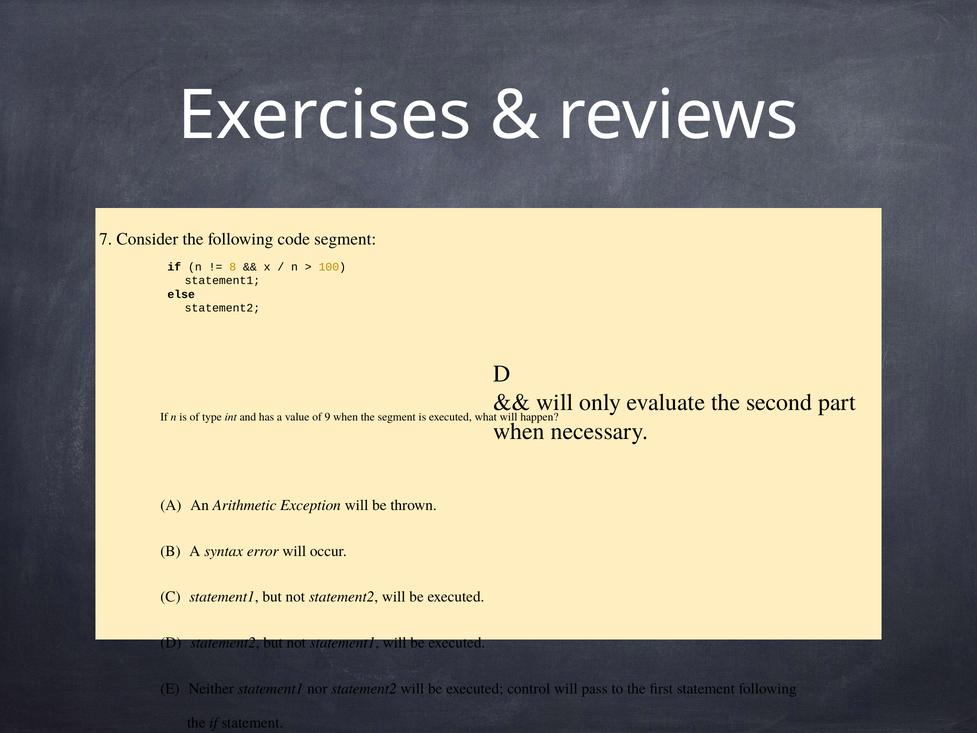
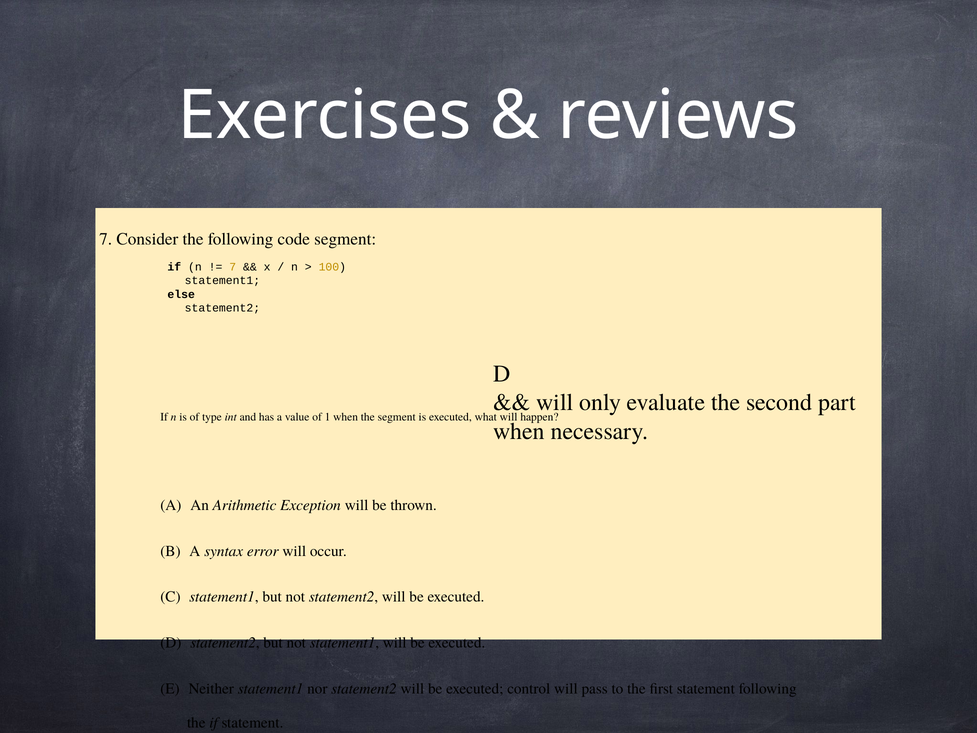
8: 8 -> 7 (233, 267)
9: 9 -> 1 (327, 417)
